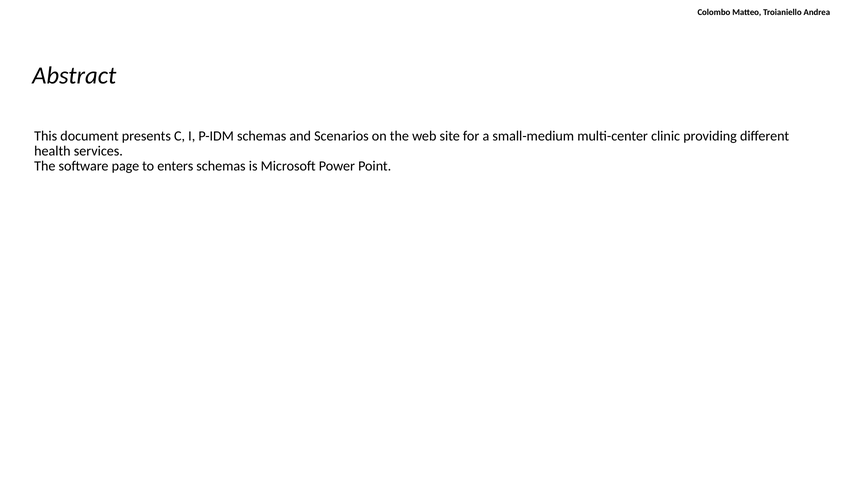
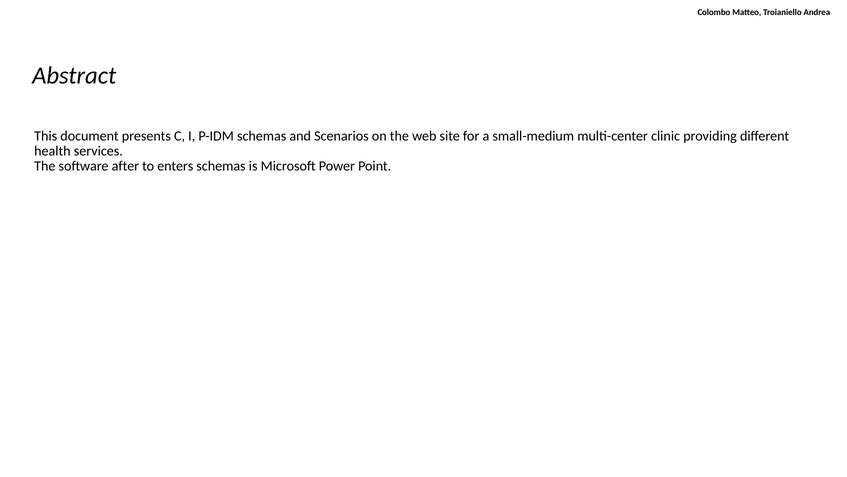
page: page -> after (125, 166)
